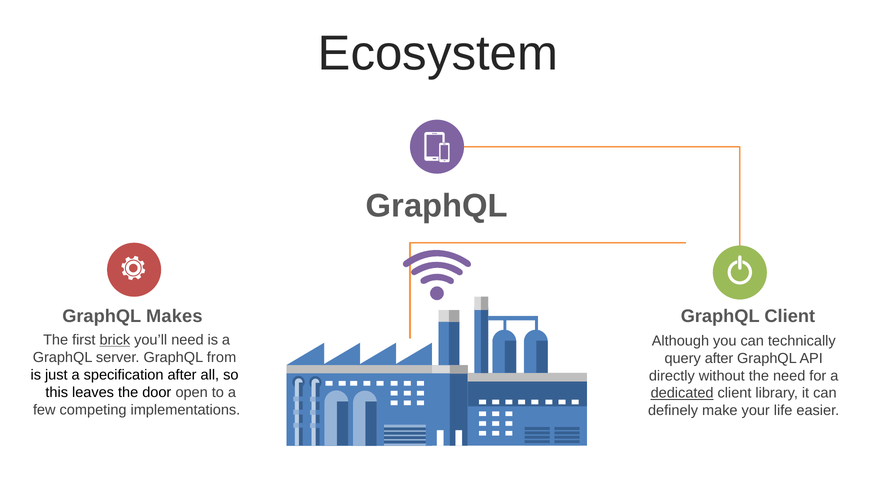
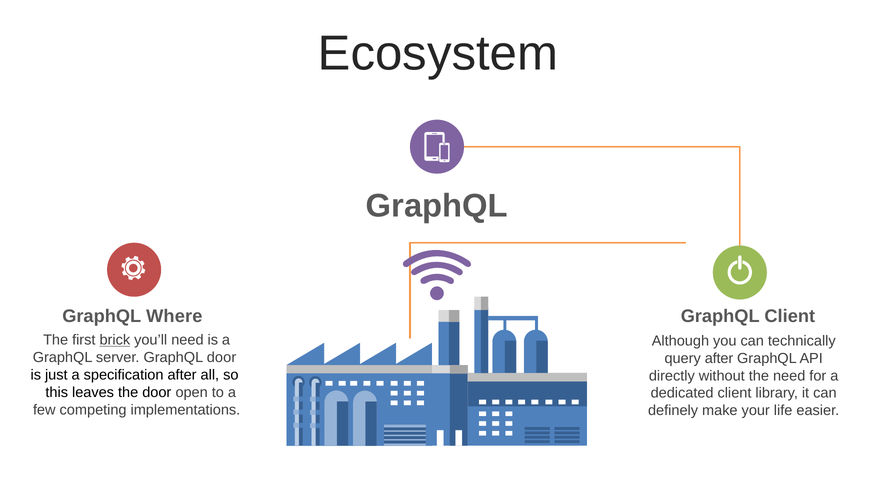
Makes: Makes -> Where (174, 317)
GraphQL from: from -> door (222, 358)
dedicated underline: present -> none (682, 394)
